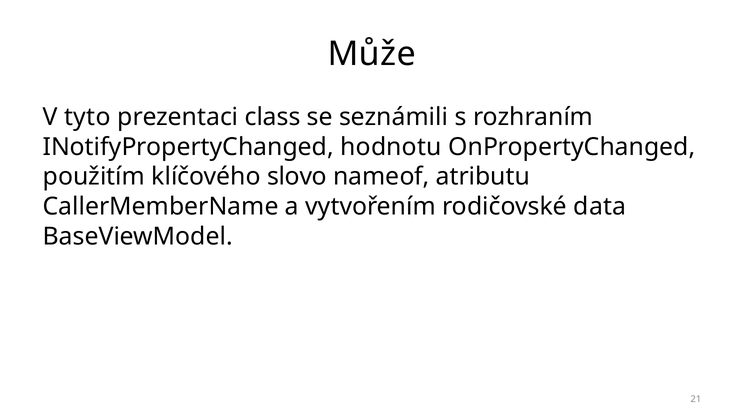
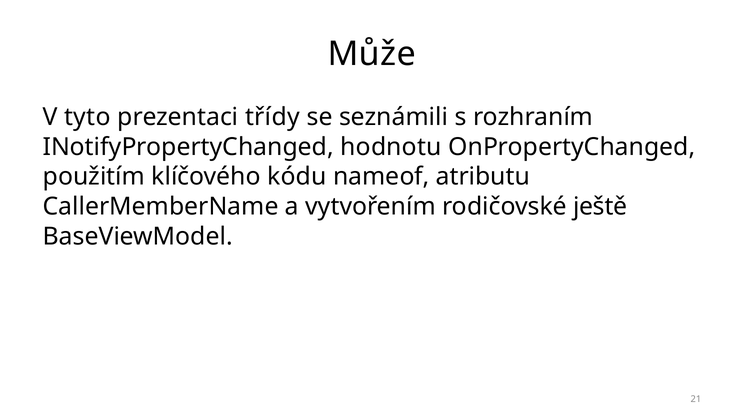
class: class -> třídy (272, 117)
slovo: slovo -> kódu (297, 177)
data: data -> ještě (600, 206)
